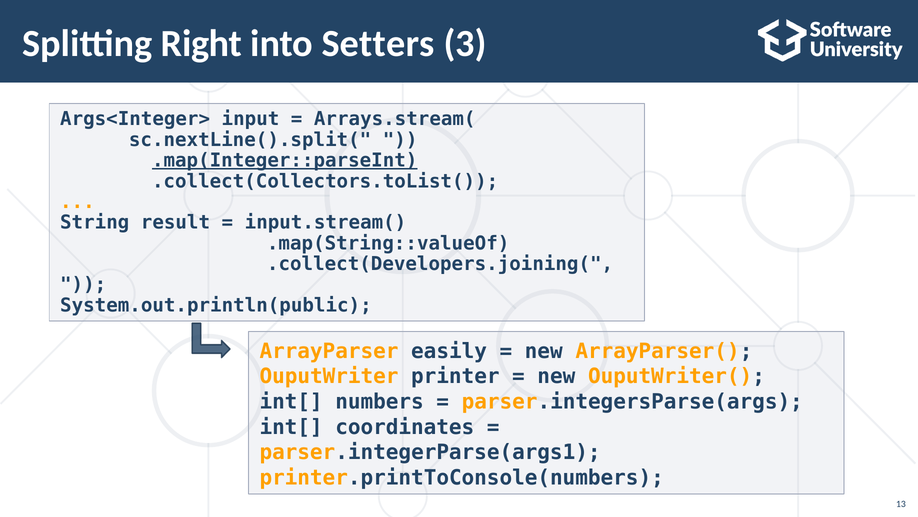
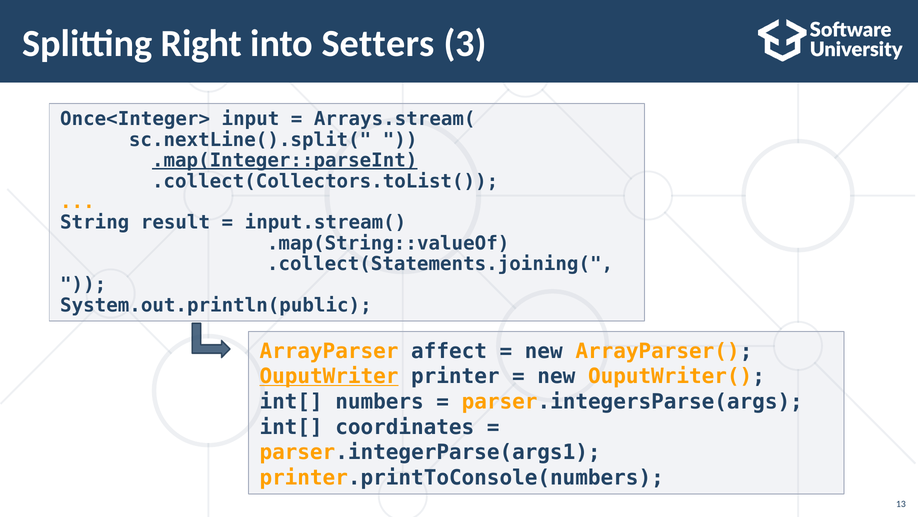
Args<Integer>: Args<Integer> -> Once<Integer> (135, 119)
.collect(Developers.joining(: .collect(Developers.joining( -> .collect(Statements.joining( (440, 264)
easily: easily -> affect (449, 351)
OuputWriter underline: none -> present (329, 376)
